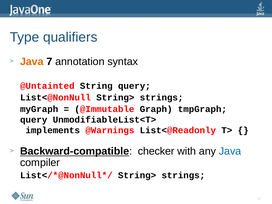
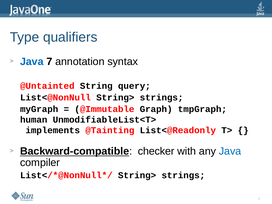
Java colour: orange -> blue (32, 62)
query: query -> human (34, 120)
@Warnings: @Warnings -> @Tainting (110, 130)
